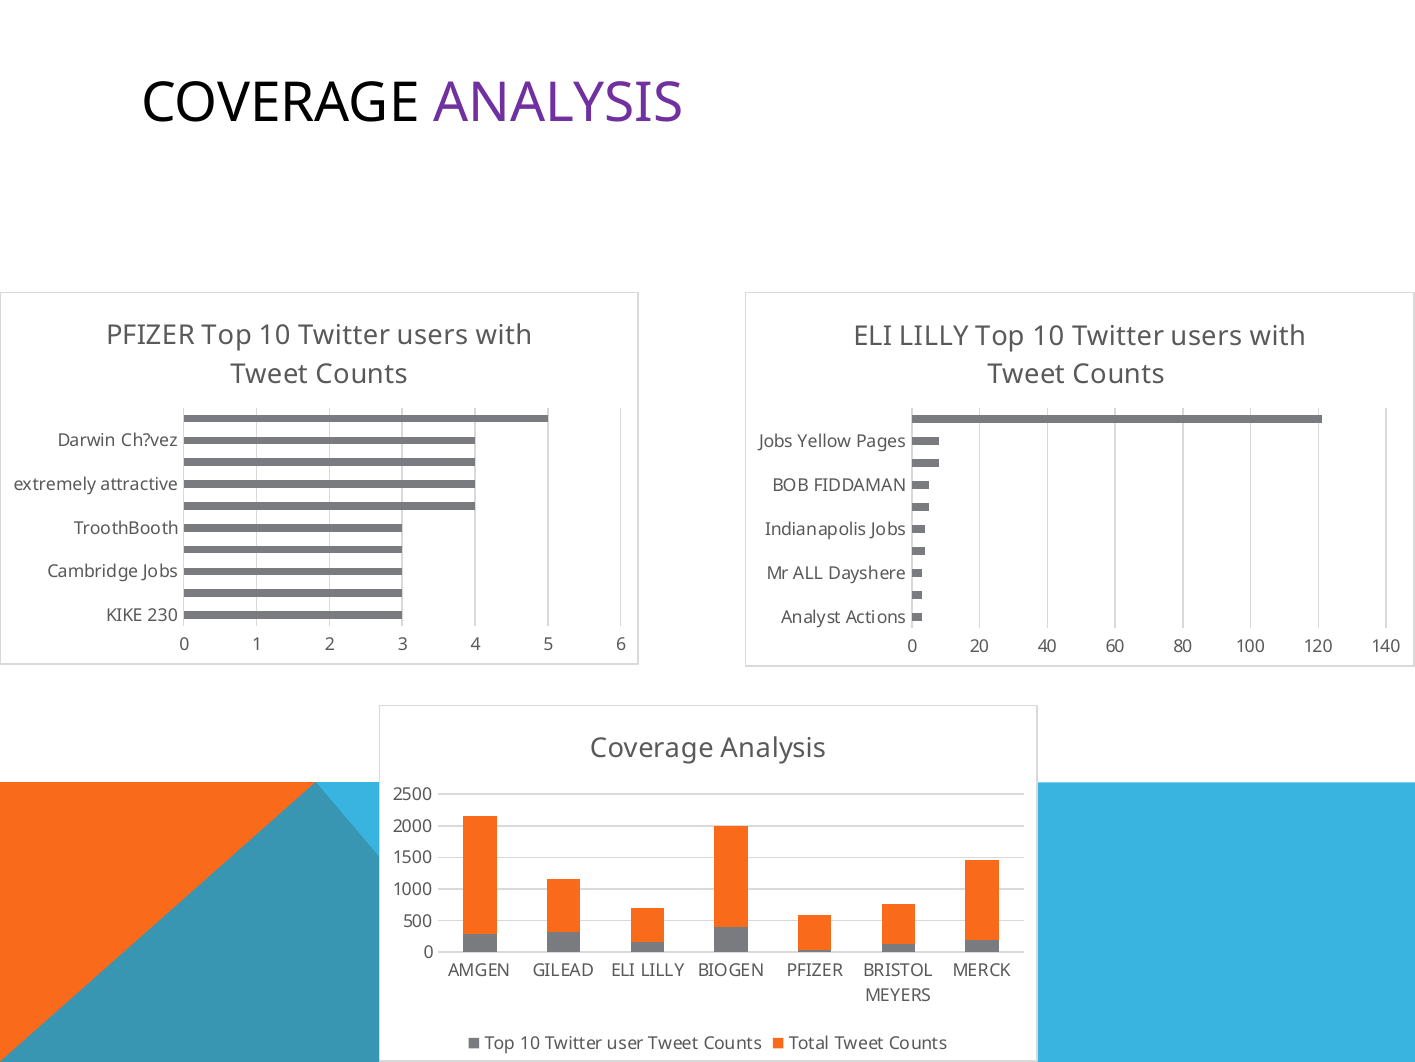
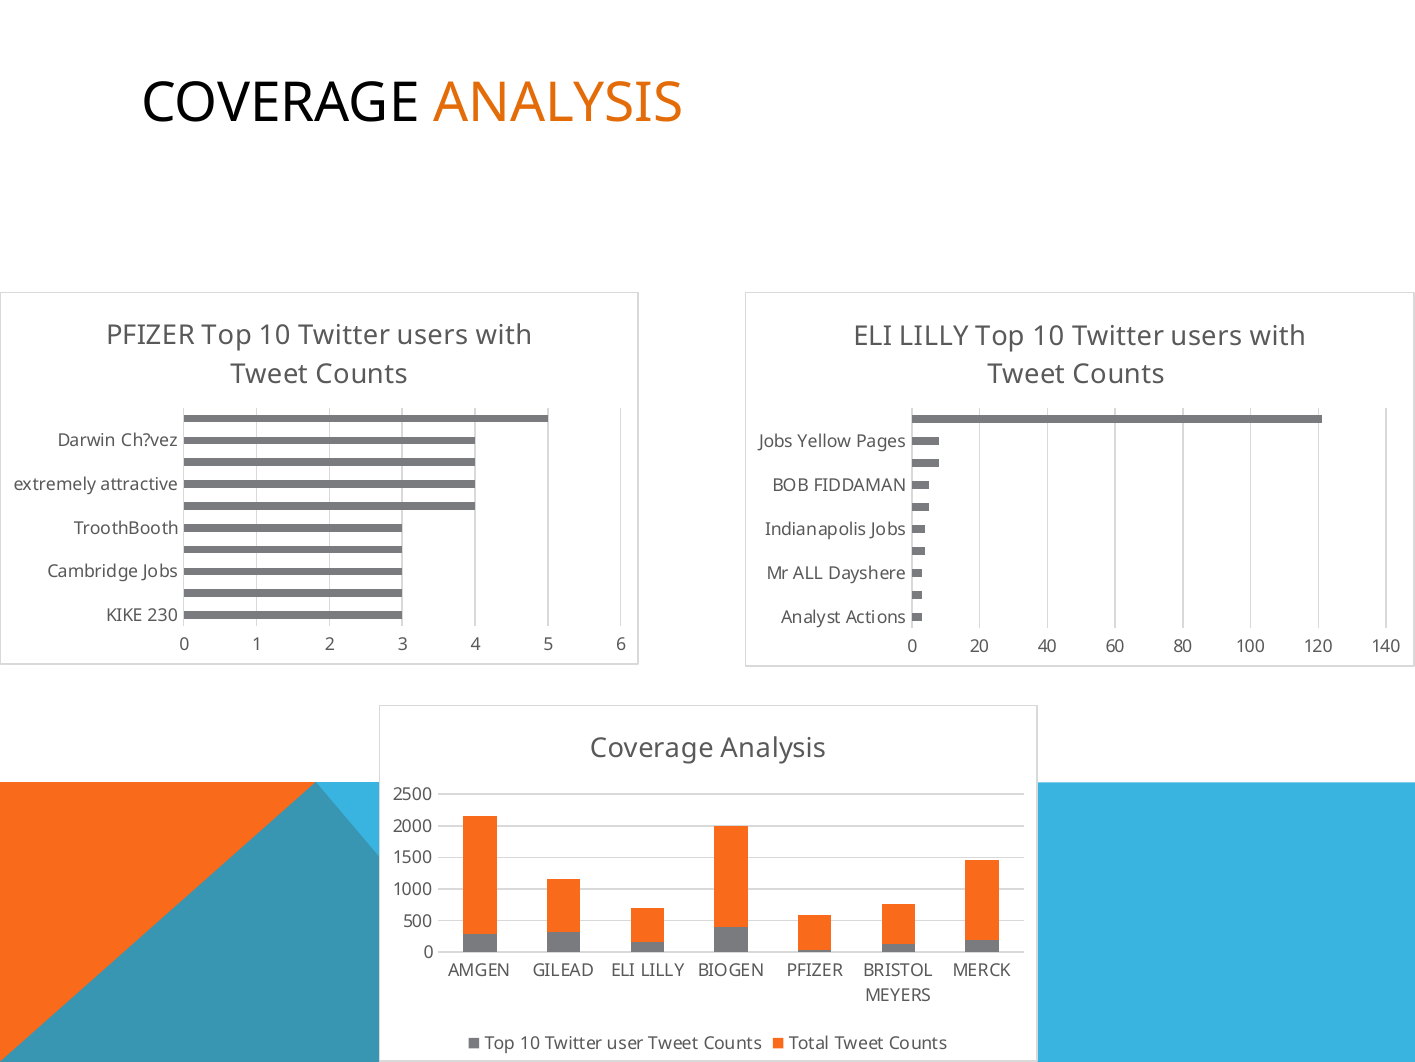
ANALYSIS colour: purple -> orange (559, 103)
